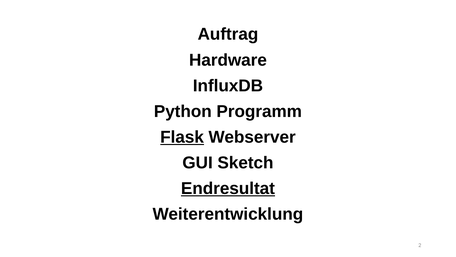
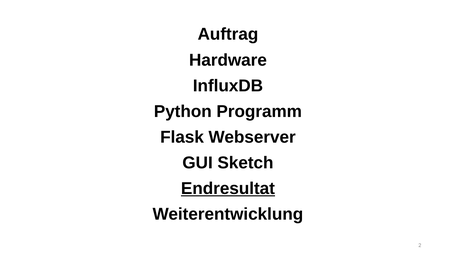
Flask underline: present -> none (182, 137)
